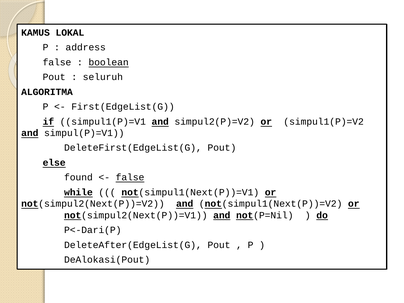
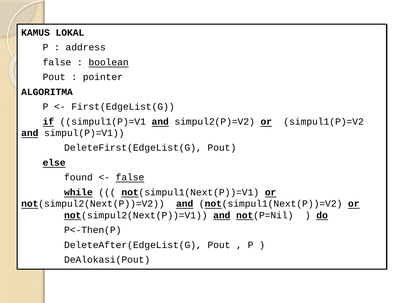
seluruh: seluruh -> pointer (103, 77)
P<-Dari(P: P<-Dari(P -> P<-Then(P (93, 230)
